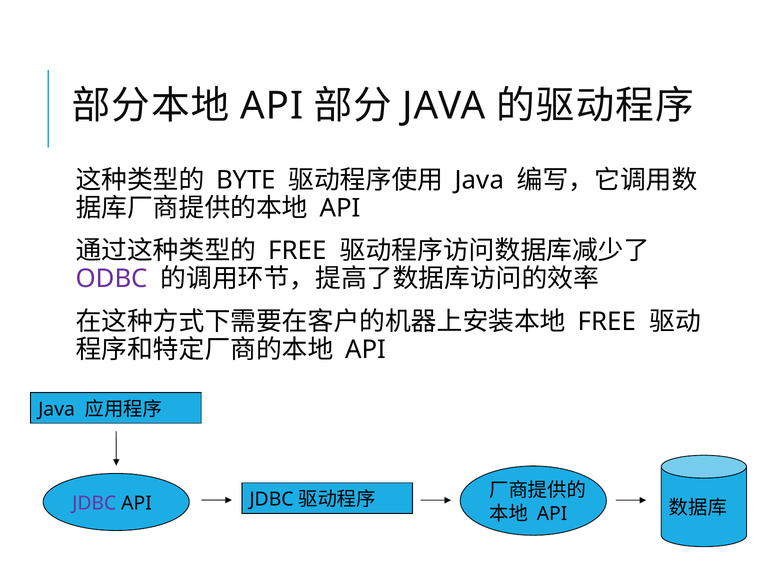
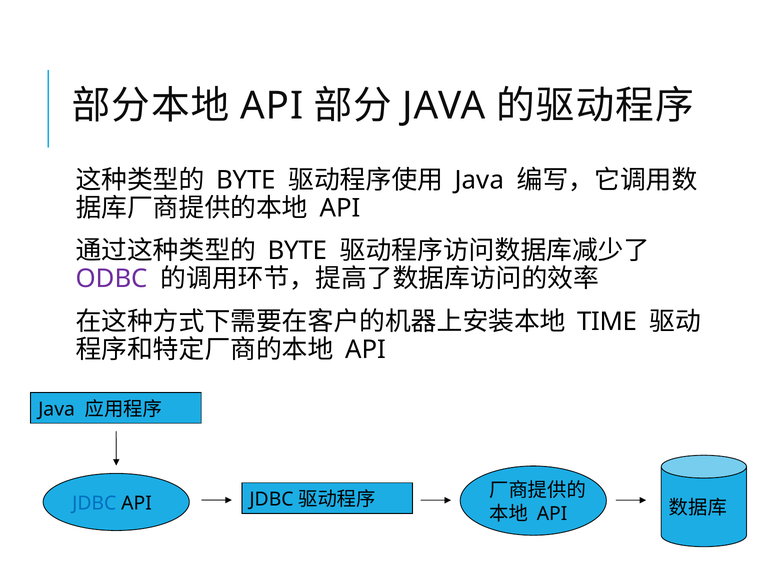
FREE: FREE -> BYTE (298, 251)
FREE: FREE -> TIME (607, 321)
JDBC colour: purple -> blue (94, 503)
